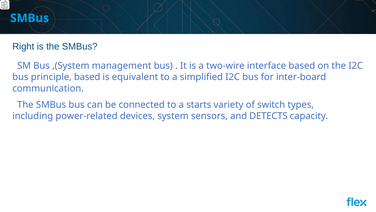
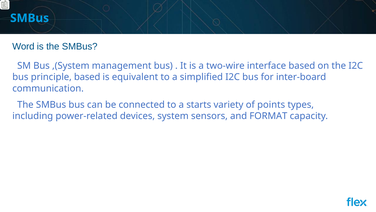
Right: Right -> Word (23, 47)
switch: switch -> points (271, 105)
DETECTS: DETECTS -> FORMAT (268, 116)
